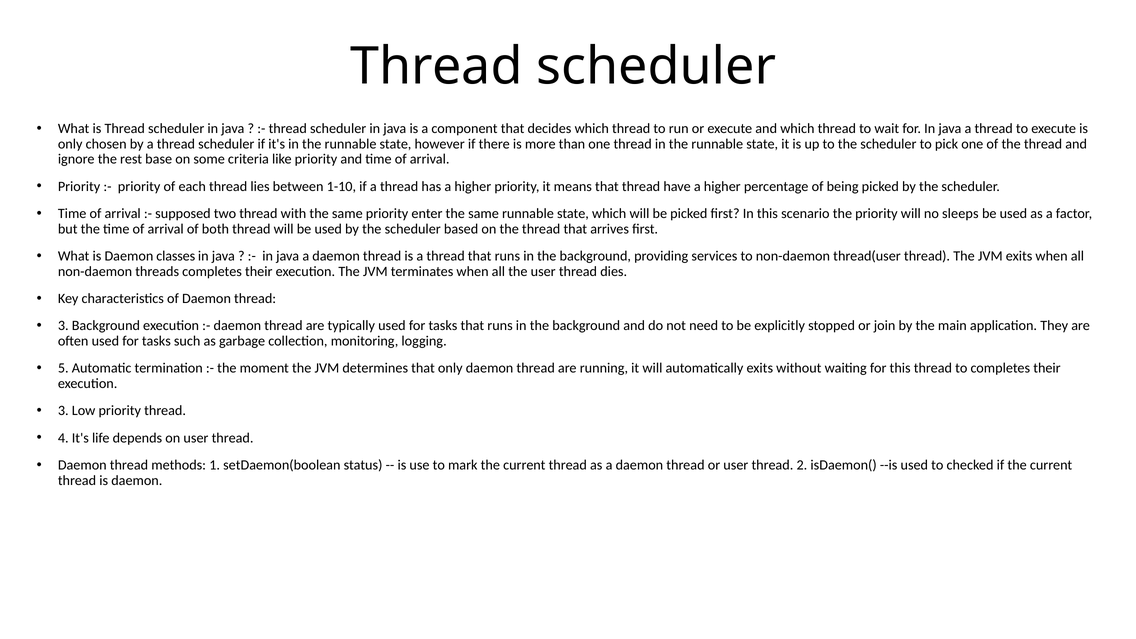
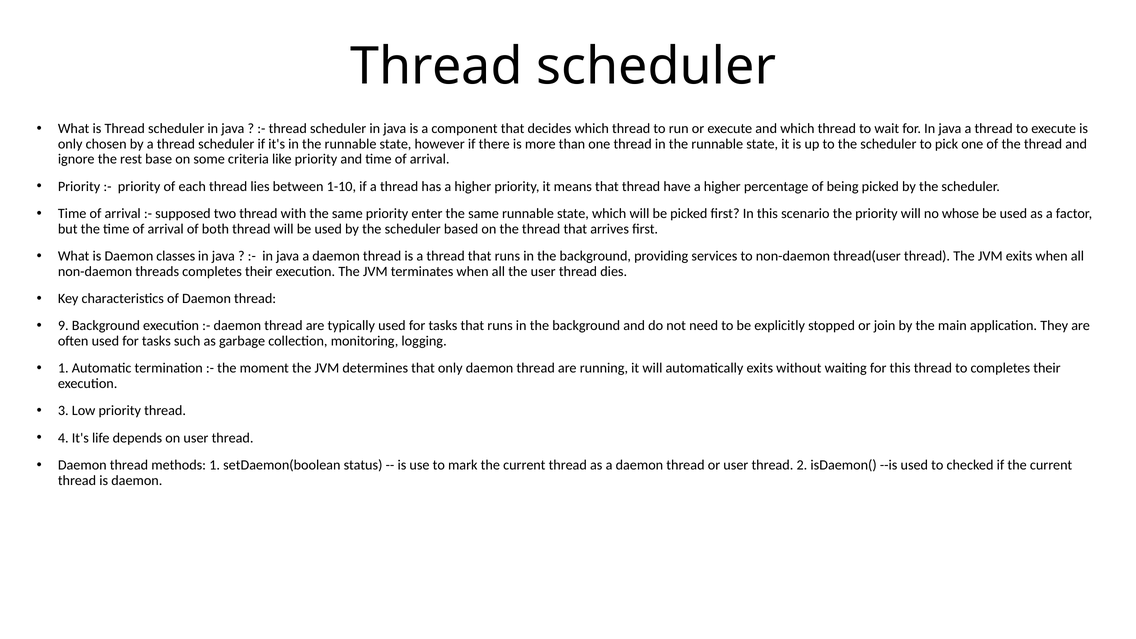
sleeps: sleeps -> whose (960, 214)
3: 3 -> 9 (63, 326)
5: 5 -> 1 (63, 368)
